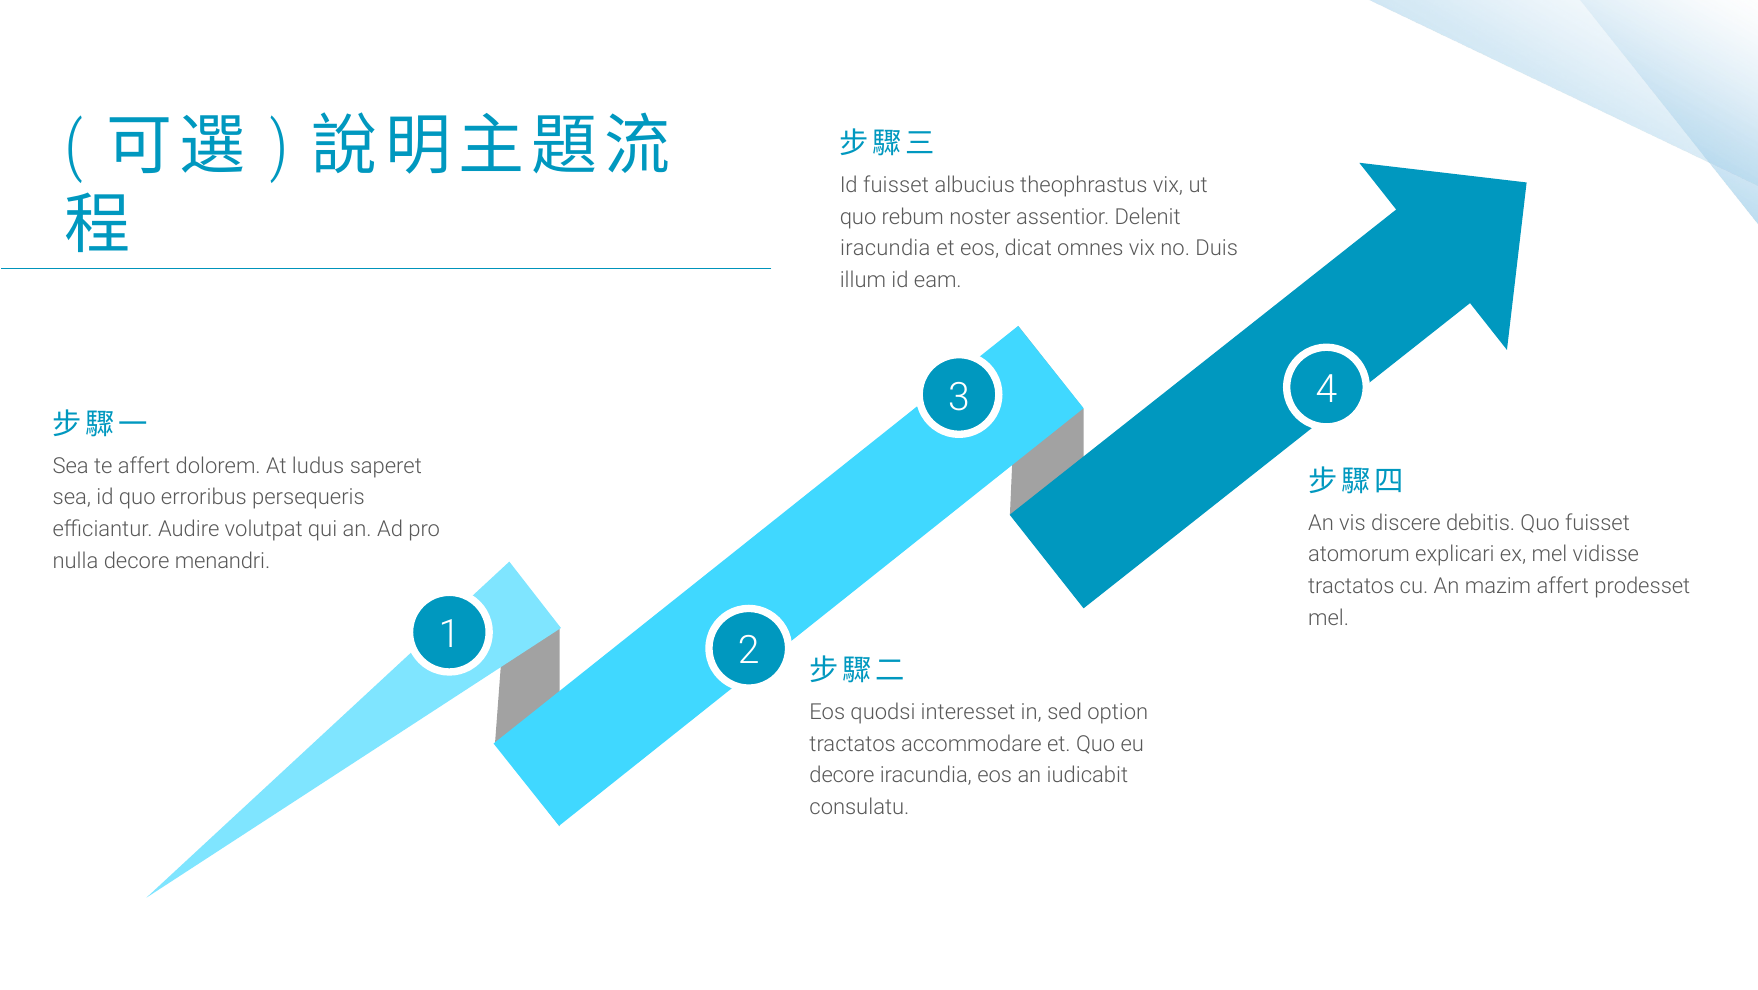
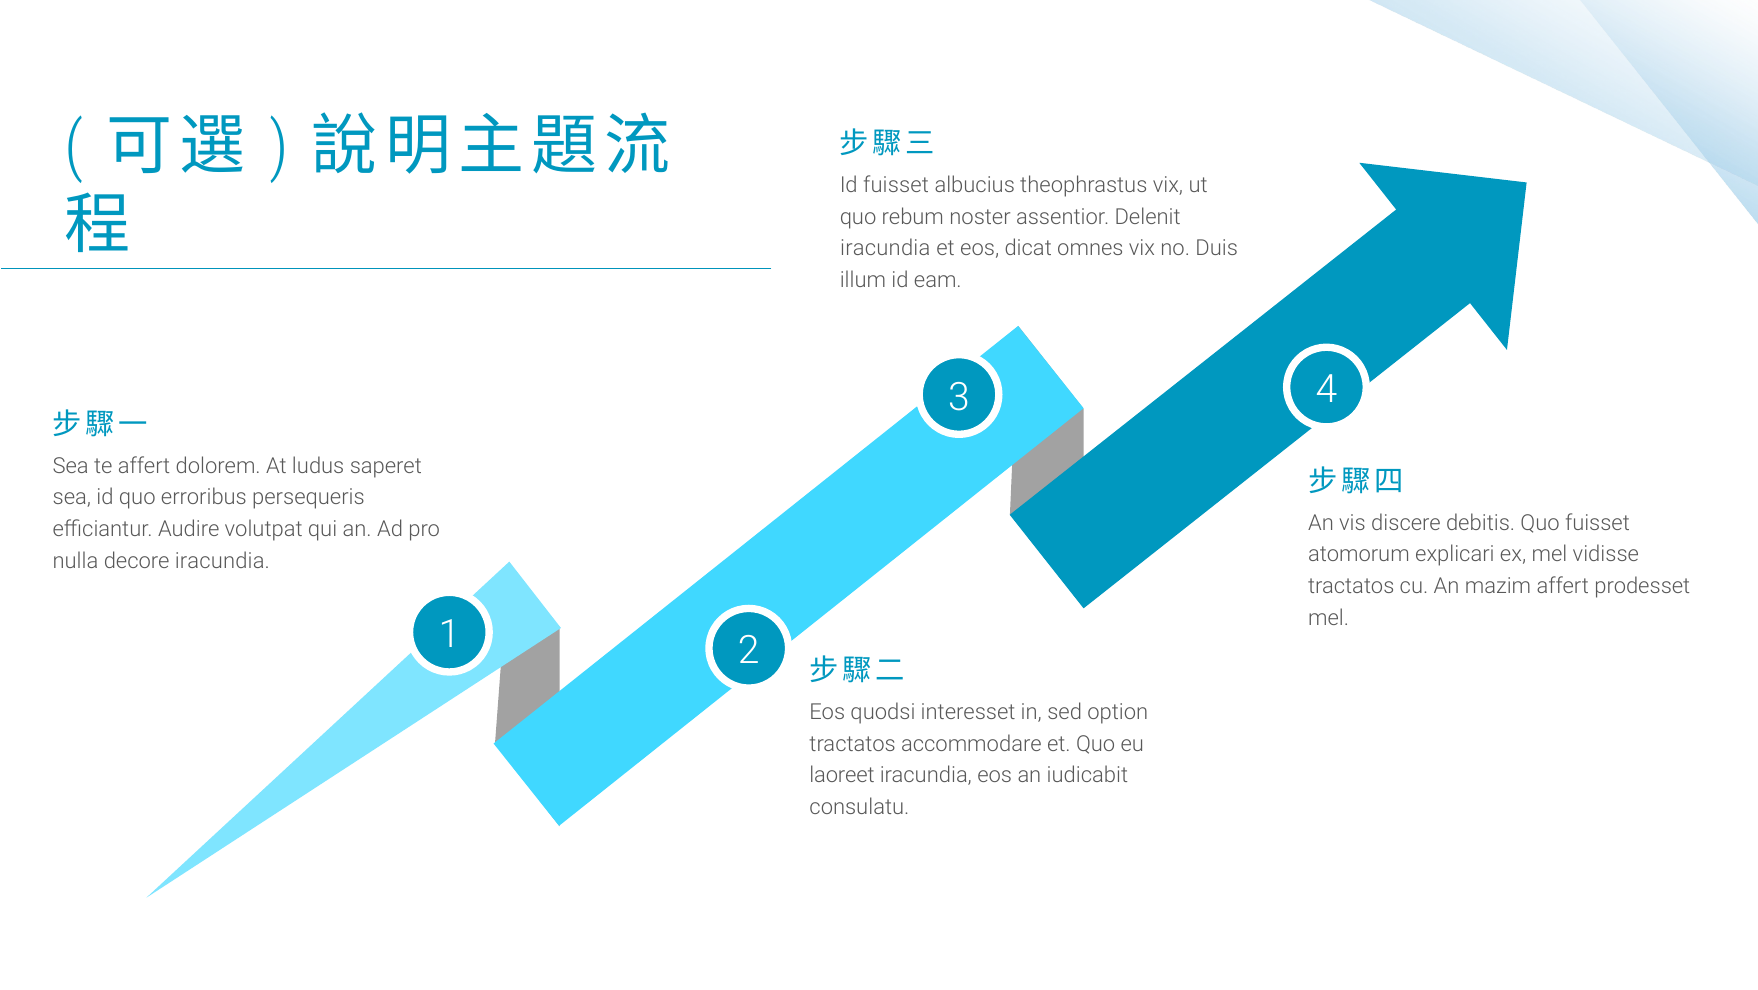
decore menandri: menandri -> iracundia (222, 561)
decore: decore -> laoreet (842, 775)
